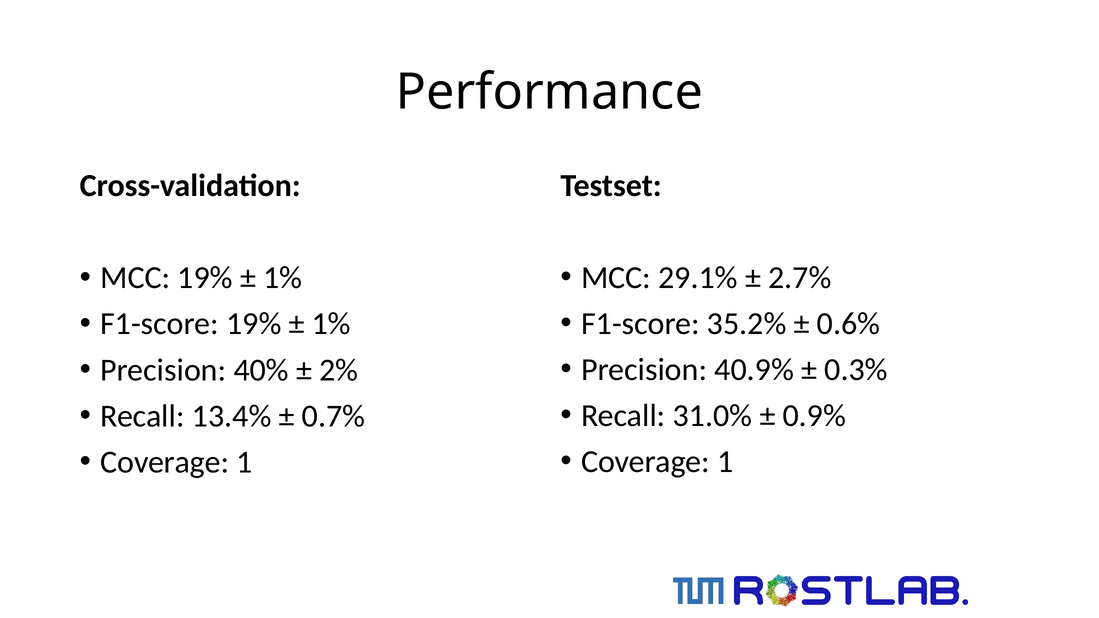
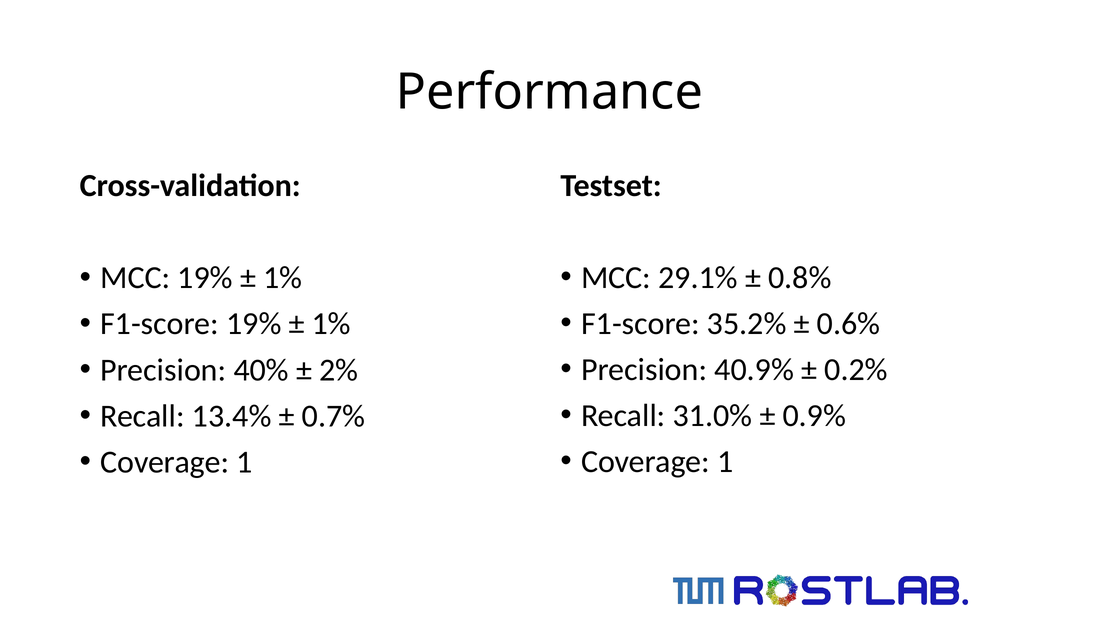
2.7%: 2.7% -> 0.8% (800, 278)
0.3%: 0.3% -> 0.2% (856, 370)
